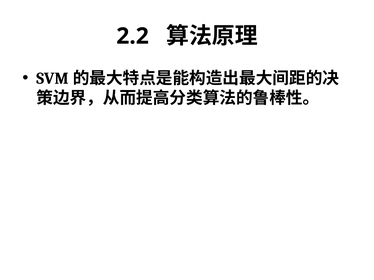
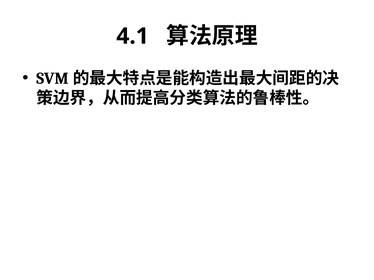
2.2: 2.2 -> 4.1 (133, 36)
